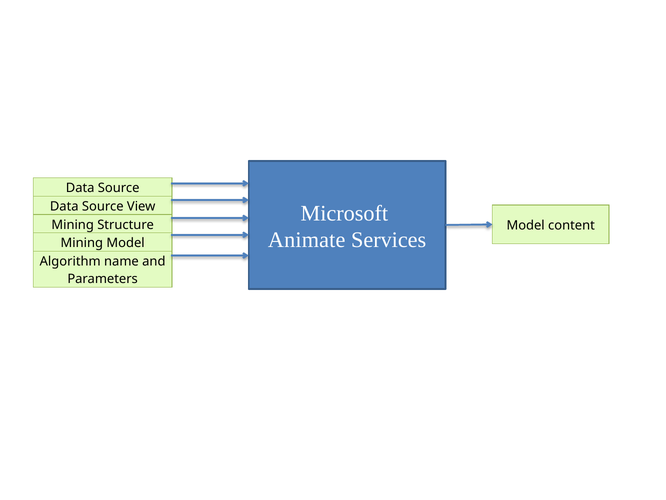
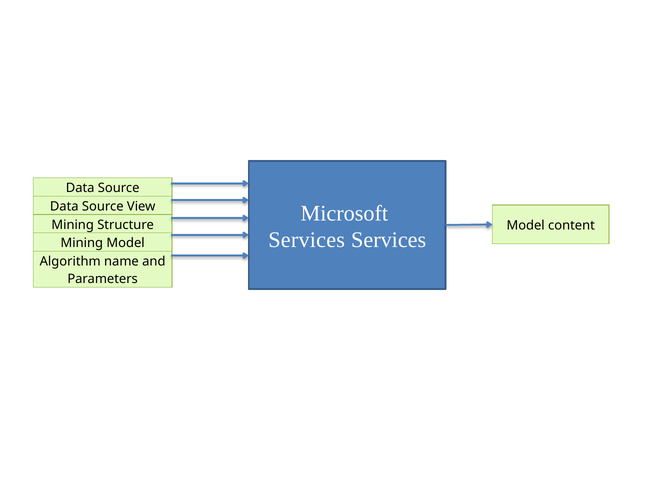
Animate: Animate -> Services (307, 240)
